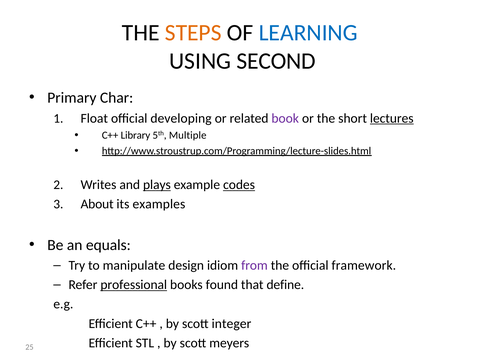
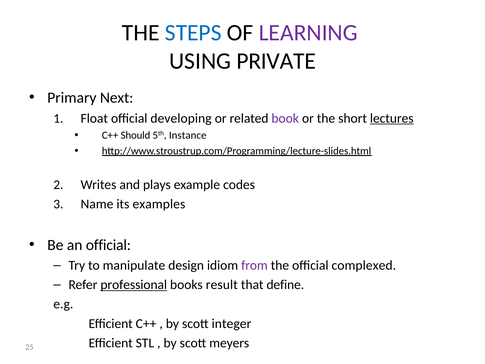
STEPS colour: orange -> blue (193, 33)
LEARNING colour: blue -> purple (308, 33)
SECOND: SECOND -> PRIVATE (276, 61)
Char: Char -> Next (117, 98)
Library: Library -> Should (135, 135)
Multiple: Multiple -> Instance (188, 135)
plays underline: present -> none (157, 185)
codes underline: present -> none (239, 185)
About: About -> Name (97, 204)
an equals: equals -> official (108, 245)
framework: framework -> complexed (364, 265)
found: found -> result (222, 285)
